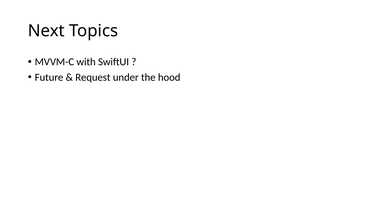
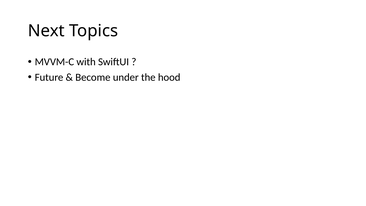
Request: Request -> Become (93, 77)
